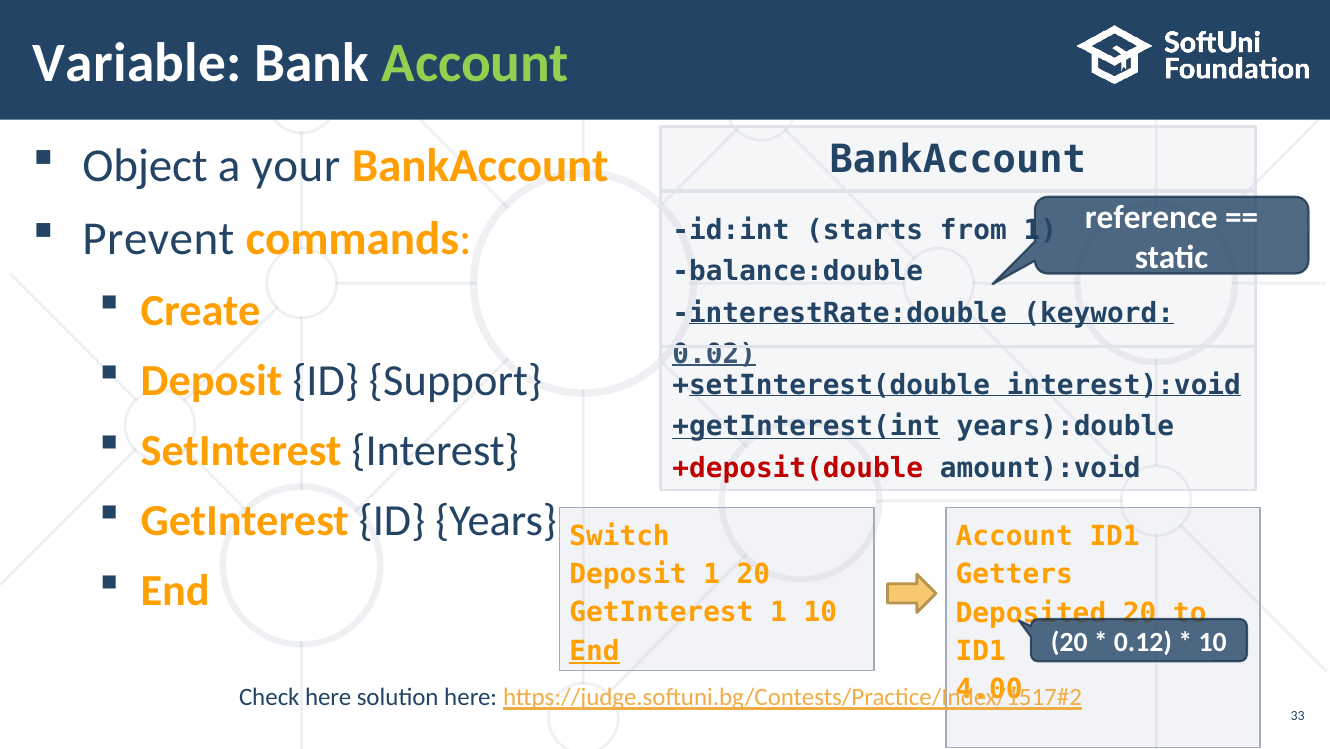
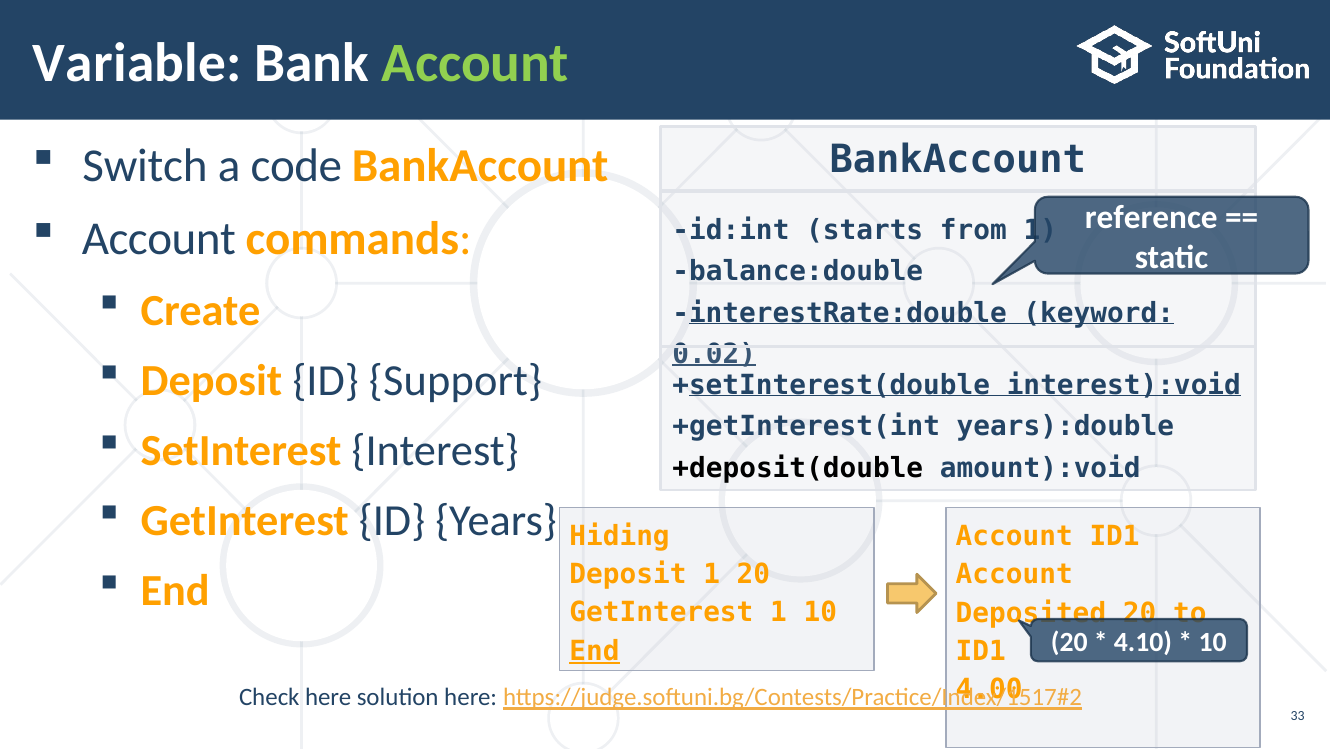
Object: Object -> Switch (145, 166)
your: your -> code (296, 166)
Prevent: Prevent -> Account (159, 239)
+getInterest(int underline: present -> none (806, 426)
+deposit(double colour: red -> black (798, 468)
Switch: Switch -> Hiding (620, 536)
Getters: Getters -> Account (1014, 574)
0.12: 0.12 -> 4.10 (1143, 642)
